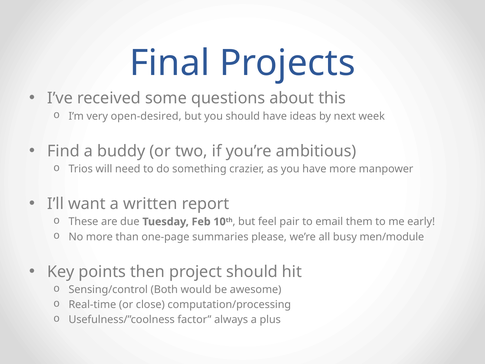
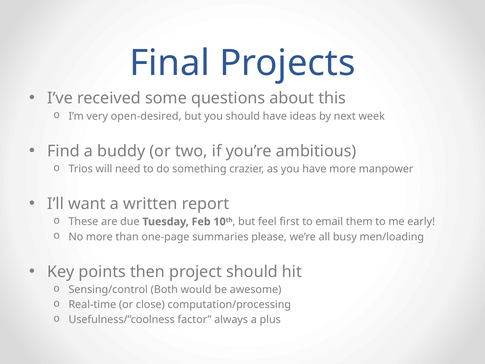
pair: pair -> first (289, 222)
men/module: men/module -> men/loading (392, 237)
